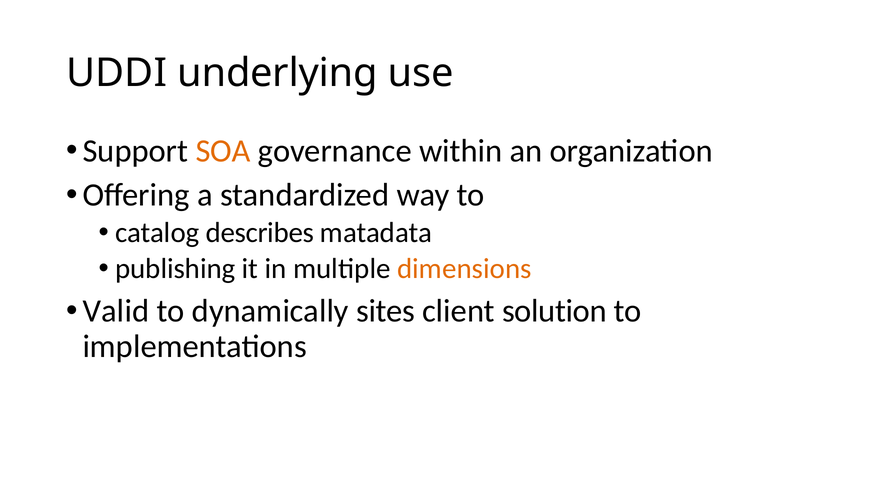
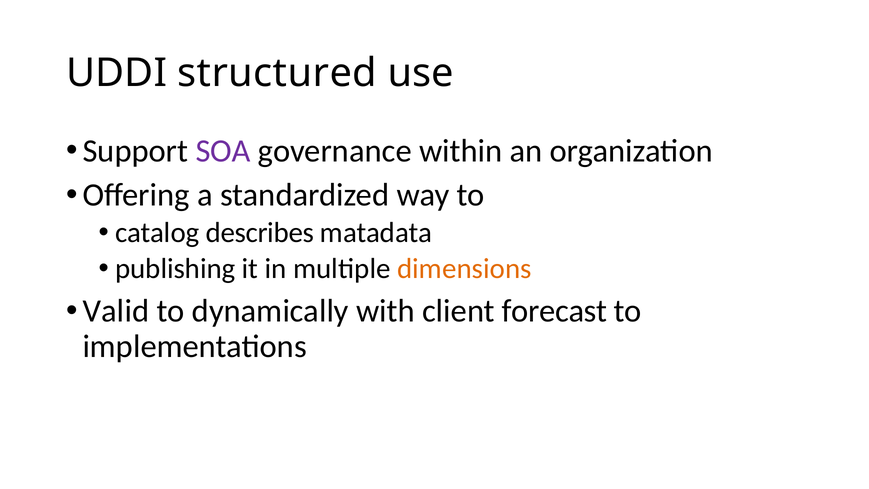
underlying: underlying -> structured (277, 73)
SOA colour: orange -> purple (223, 151)
sites: sites -> with (385, 311)
solution: solution -> forecast (554, 311)
